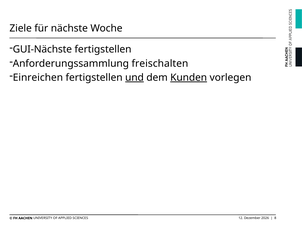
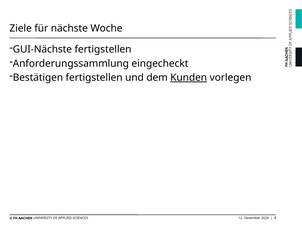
freischalten: freischalten -> eingecheckt (160, 64)
Einreichen: Einreichen -> Bestätigen (38, 78)
und underline: present -> none (134, 78)
